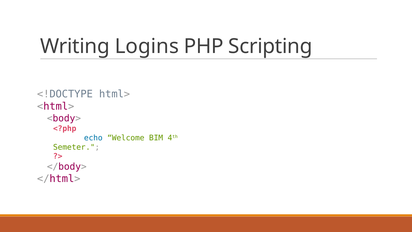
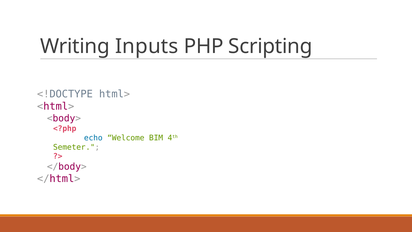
Logins: Logins -> Inputs (147, 46)
